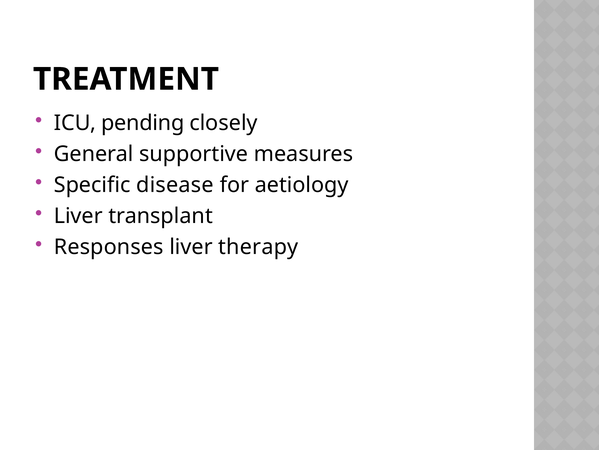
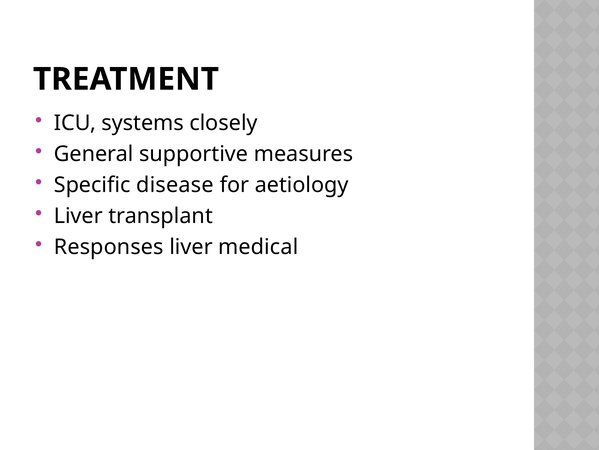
pending: pending -> systems (143, 123)
therapy: therapy -> medical (258, 247)
